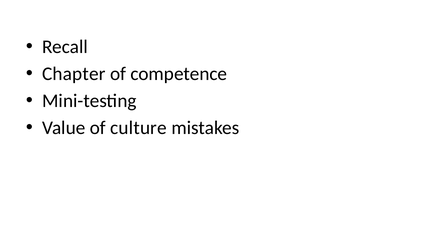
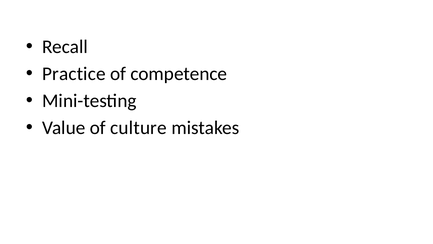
Chapter: Chapter -> Practice (74, 74)
